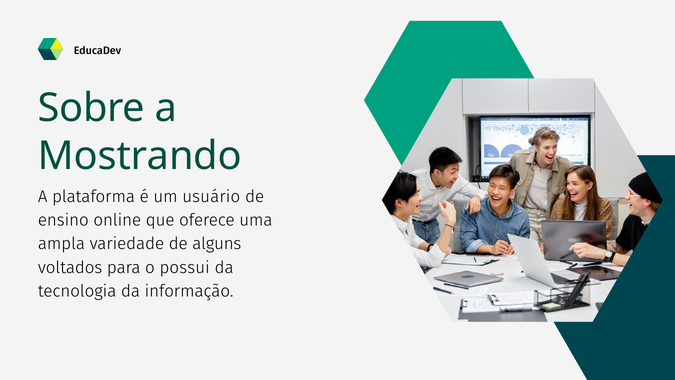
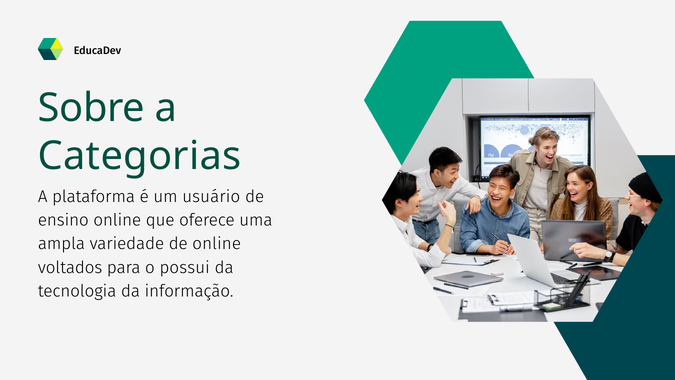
Mostrando: Mostrando -> Categorias (140, 156)
de alguns: alguns -> online (217, 244)
